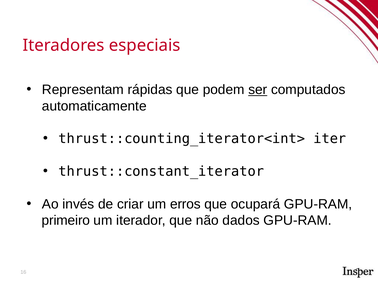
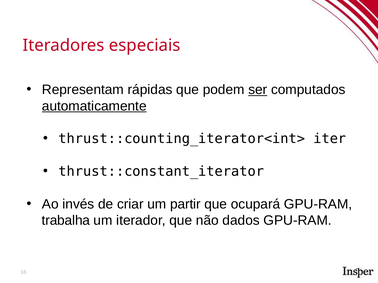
automaticamente underline: none -> present (94, 106)
erros: erros -> partir (185, 204)
primeiro: primeiro -> trabalha (66, 221)
